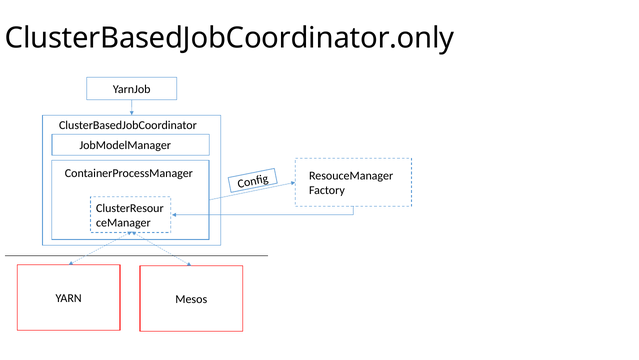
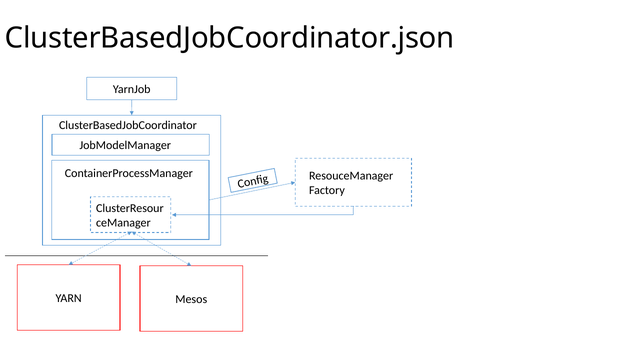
ClusterBasedJobCoordinator.only: ClusterBasedJobCoordinator.only -> ClusterBasedJobCoordinator.json (230, 38)
